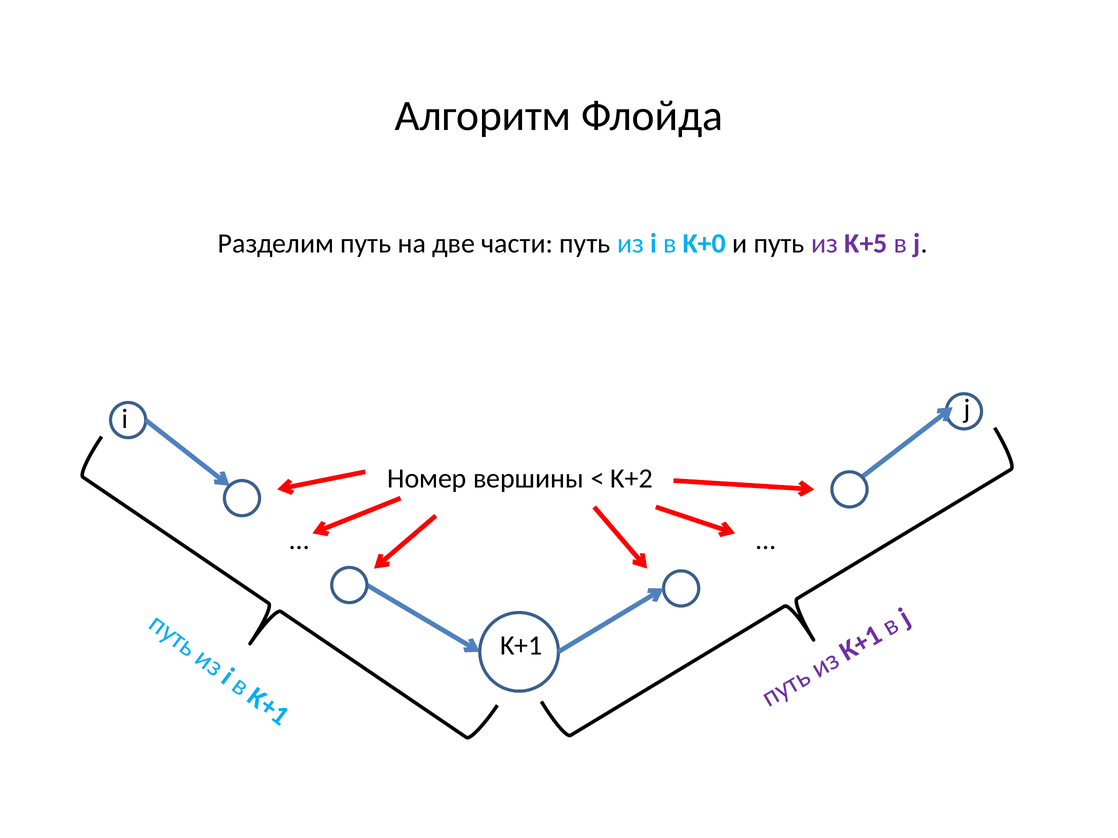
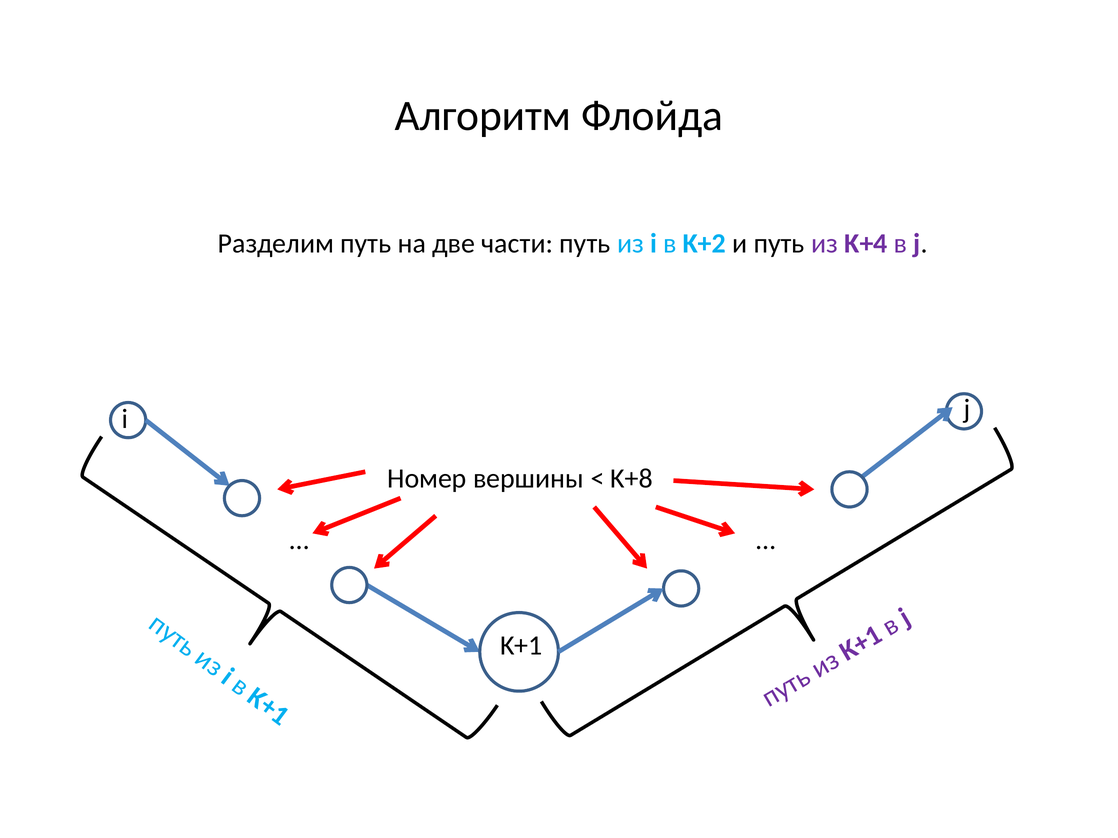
K+0: K+0 -> K+2 (704, 244)
K+5: K+5 -> K+4 (866, 244)
K+2: K+2 -> K+8 (632, 479)
